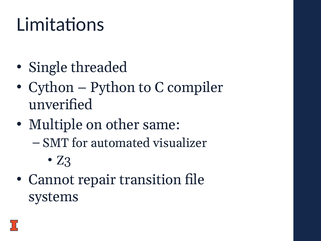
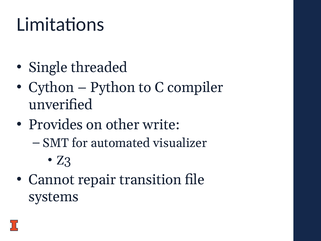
Multiple: Multiple -> Provides (56, 124)
same: same -> write (161, 124)
